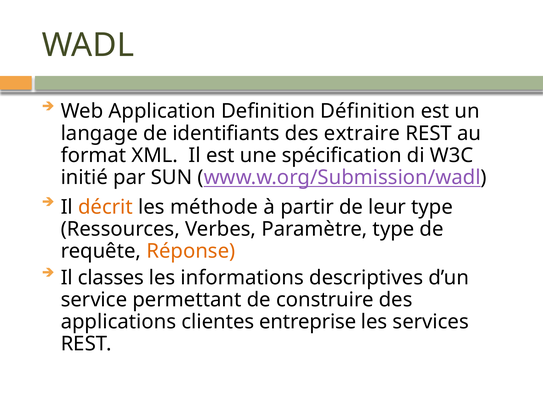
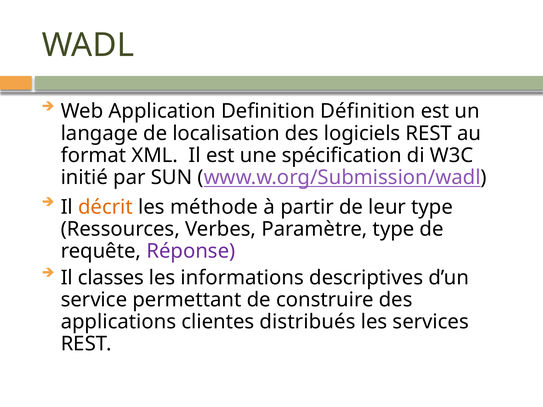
identifiants: identifiants -> localisation (226, 133)
extraire: extraire -> logiciels (362, 133)
Réponse colour: orange -> purple (191, 251)
entreprise: entreprise -> distribués (308, 322)
